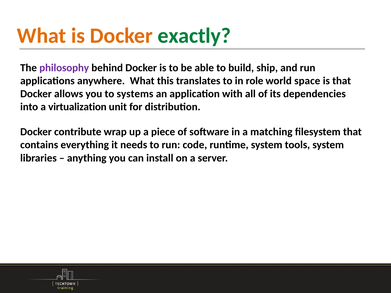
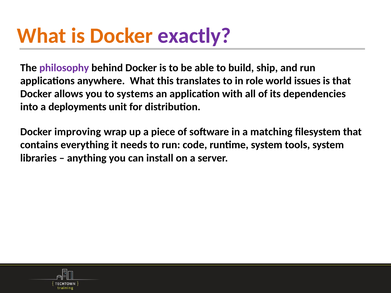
exactly colour: green -> purple (194, 36)
space: space -> issues (307, 81)
virtualization: virtualization -> deployments (77, 107)
contribute: contribute -> improving (78, 132)
